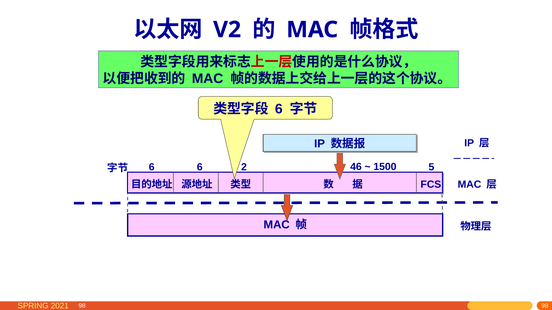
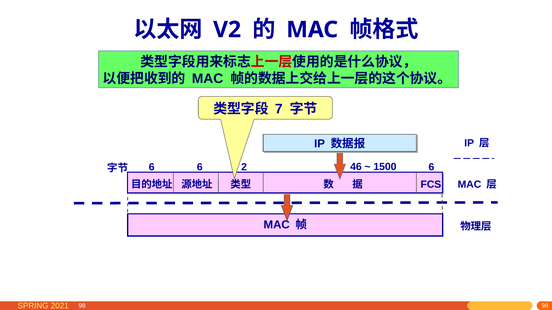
6: 6 -> 7 (279, 109)
5: 5 -> 6 (431, 167)
